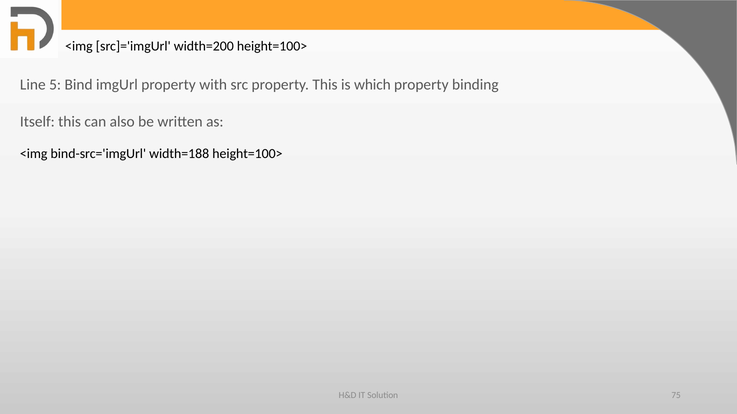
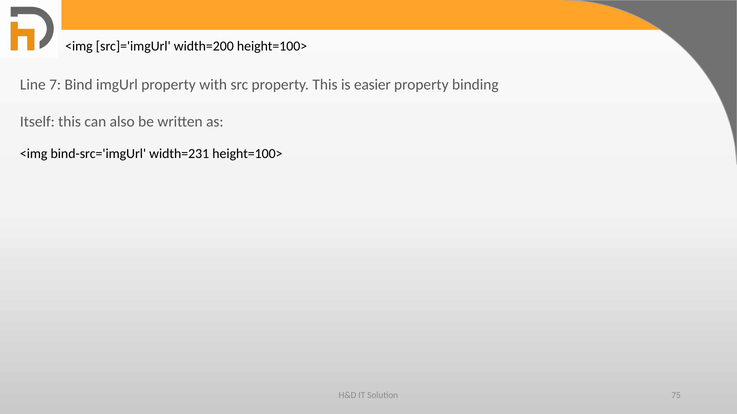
5: 5 -> 7 (55, 85)
which: which -> easier (372, 85)
width=188: width=188 -> width=231 (179, 154)
